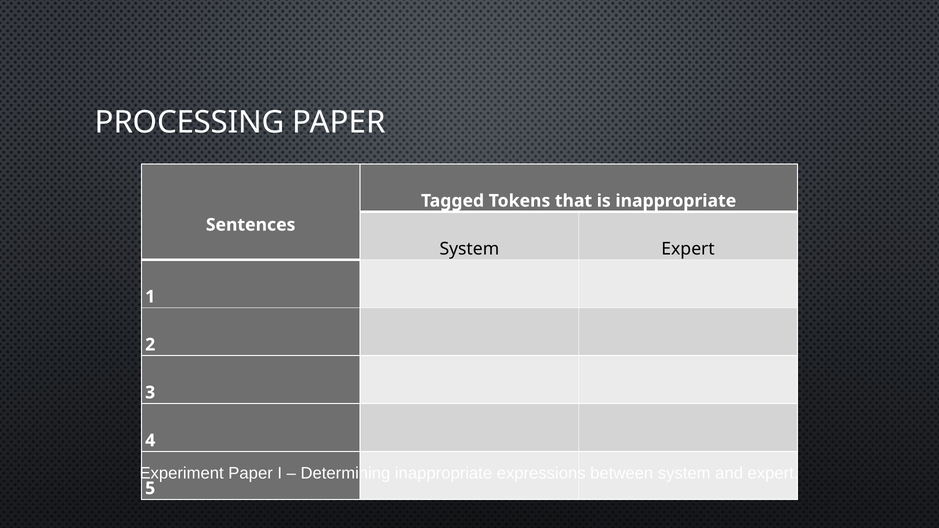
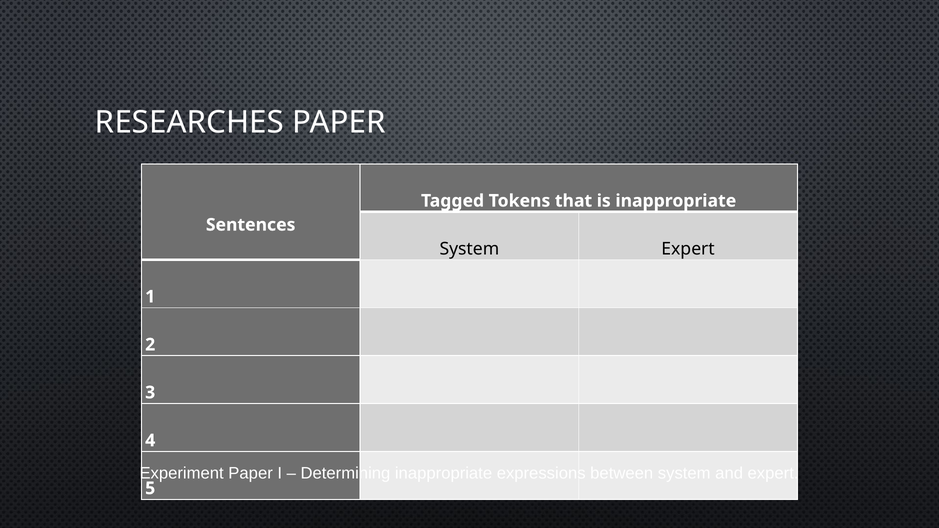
PROCESSING: PROCESSING -> RESEARCHES (190, 122)
